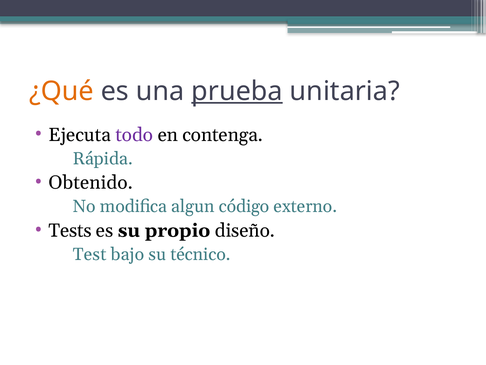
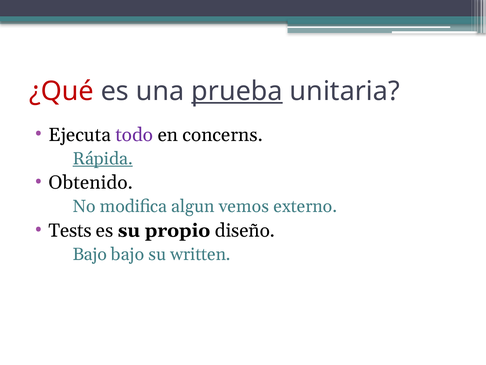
¿Qué colour: orange -> red (61, 91)
contenga: contenga -> concerns (223, 135)
Rápida underline: none -> present (103, 158)
código: código -> vemos (244, 206)
Test: Test -> Bajo (90, 254)
técnico: técnico -> written (201, 254)
